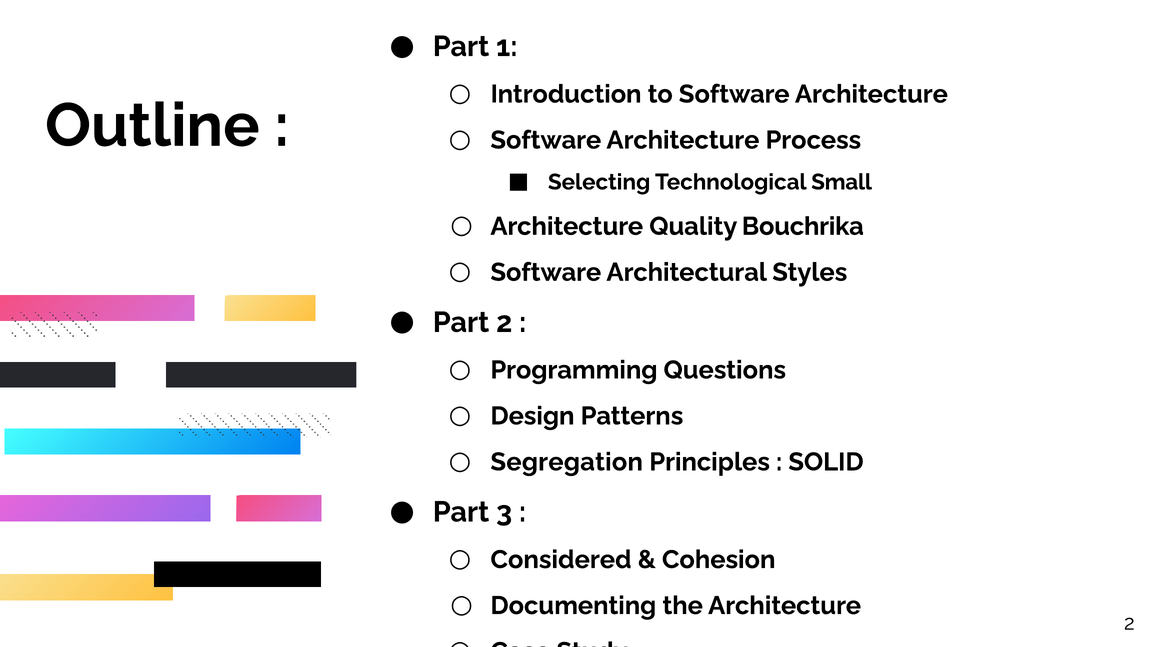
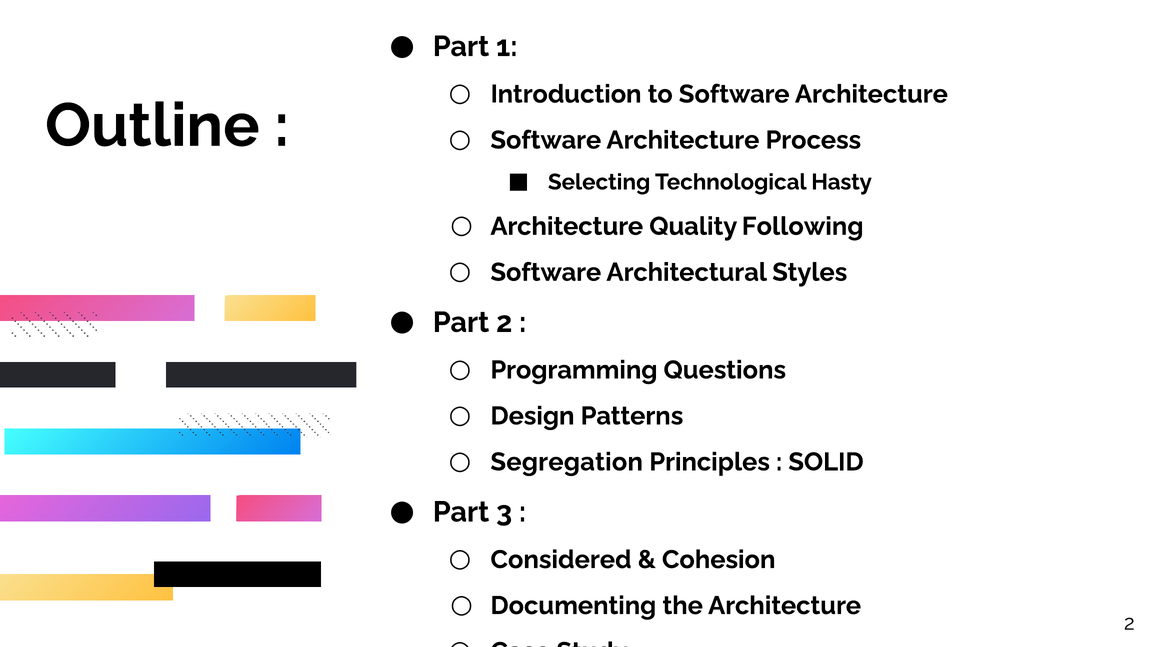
Small: Small -> Hasty (842, 182)
Bouchrika: Bouchrika -> Following (803, 227)
